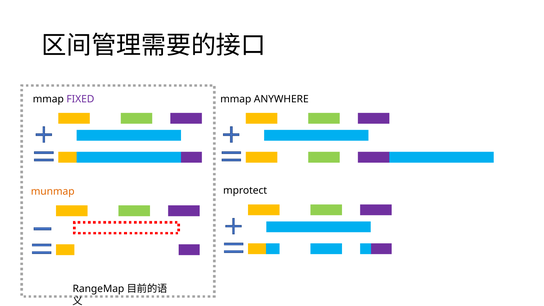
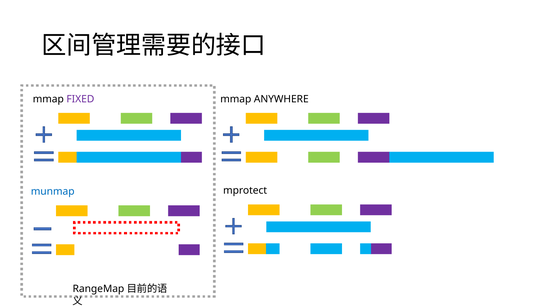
munmap colour: orange -> blue (53, 192)
